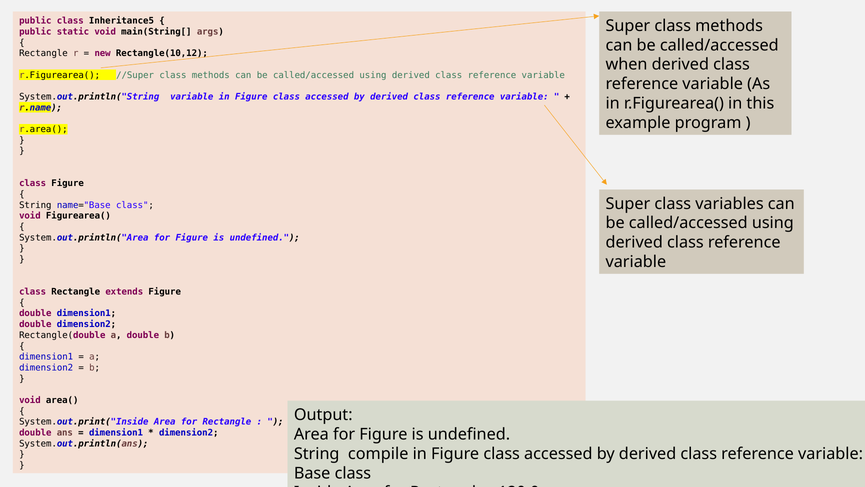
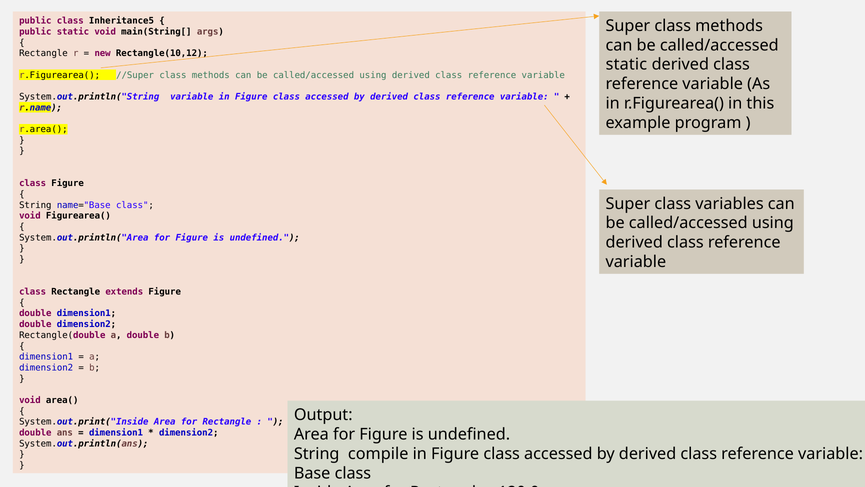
when: when -> static (626, 65)
